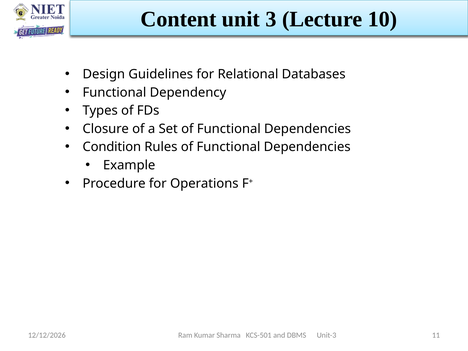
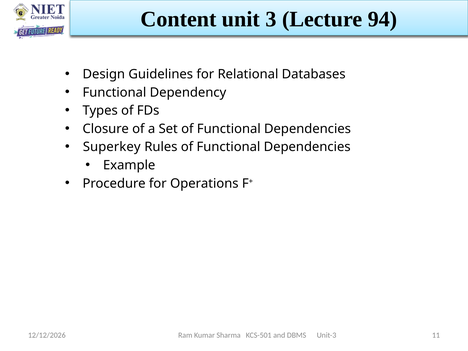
10: 10 -> 94 (383, 19)
Condition: Condition -> Superkey (112, 147)
